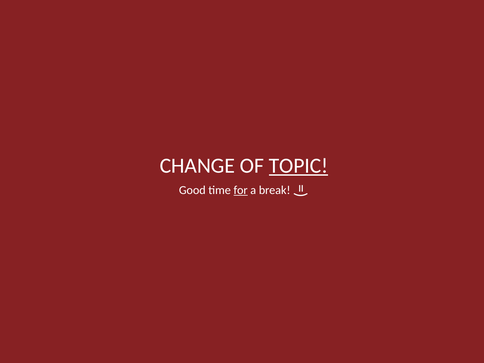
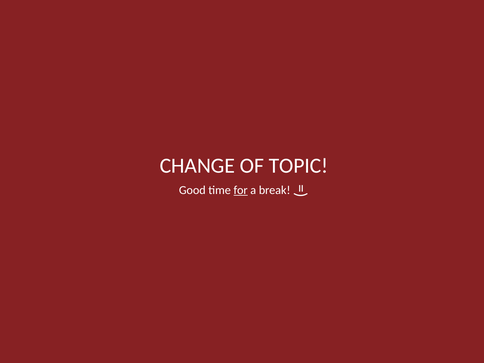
TOPIC underline: present -> none (298, 166)
